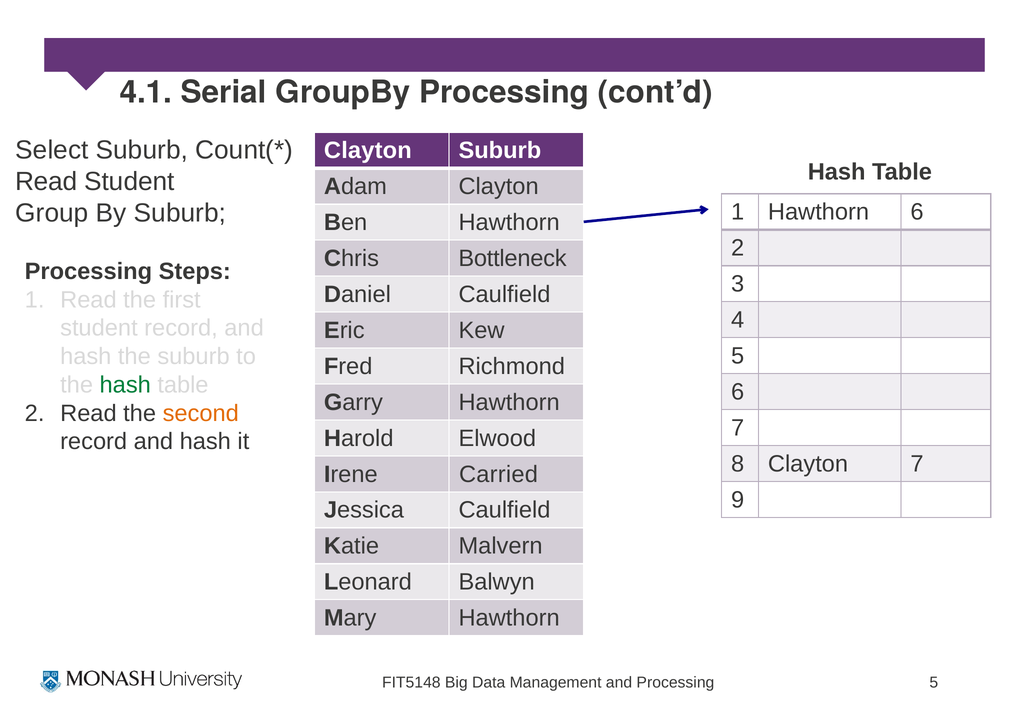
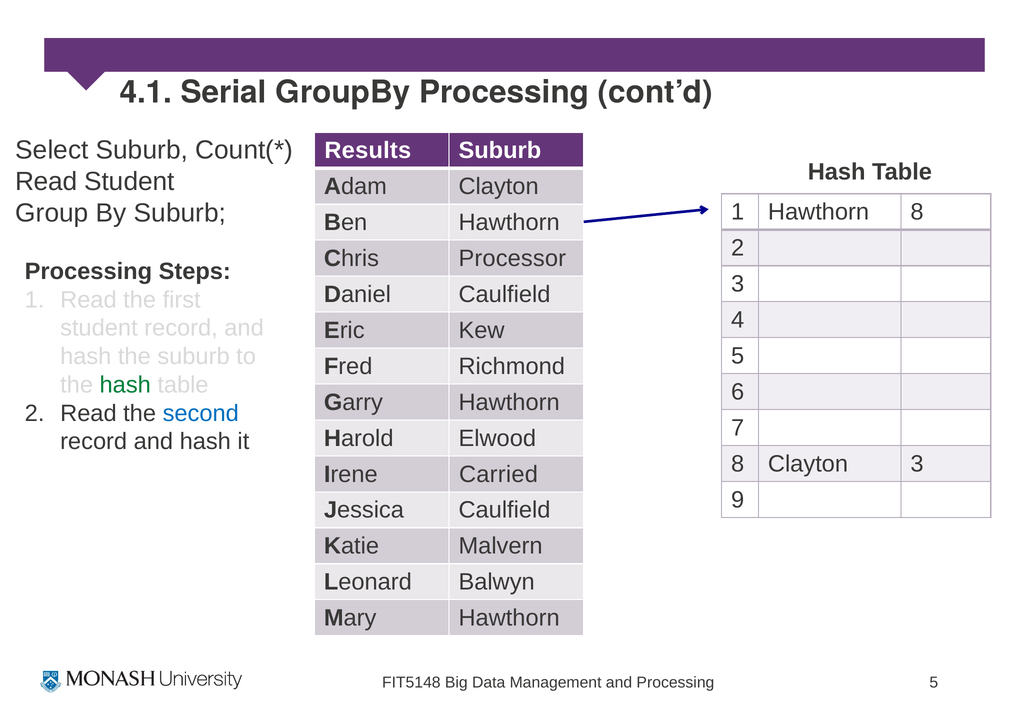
Clayton: Clayton -> Results (368, 151)
Hawthorn 6: 6 -> 8 (917, 212)
Bottleneck: Bottleneck -> Processor (512, 259)
second colour: orange -> blue (201, 414)
Clayton 7: 7 -> 3 (917, 464)
